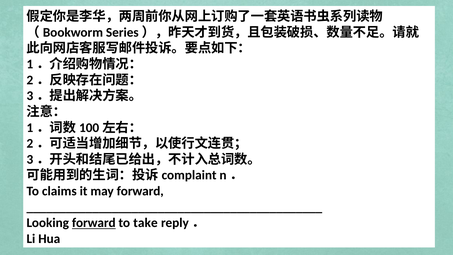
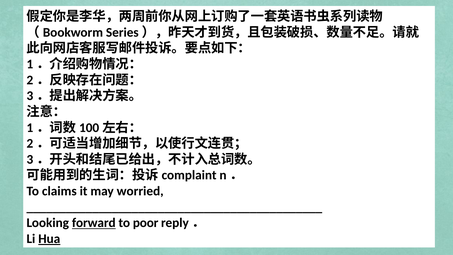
may forward: forward -> worried (140, 191)
take: take -> poor (146, 223)
Hua underline: none -> present (49, 239)
